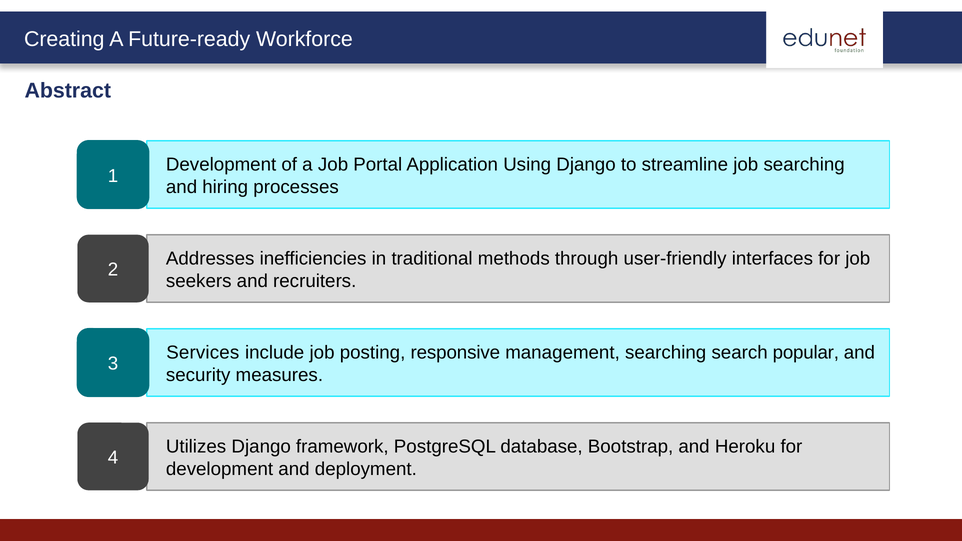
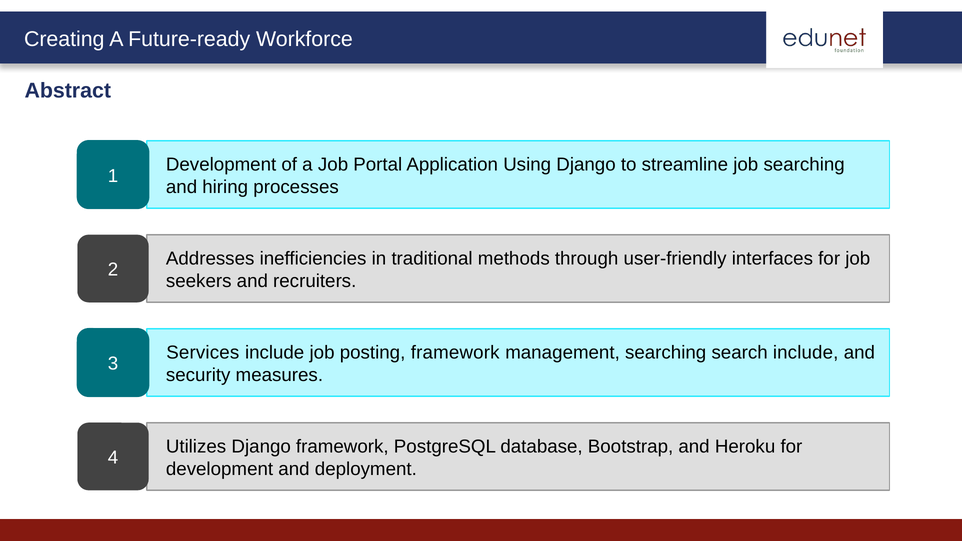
posting responsive: responsive -> framework (455, 353)
search popular: popular -> include (806, 353)
